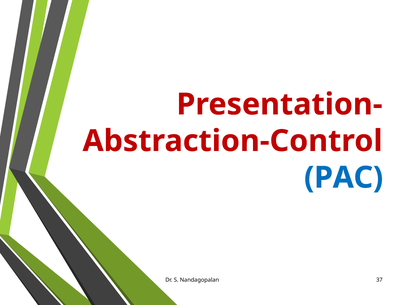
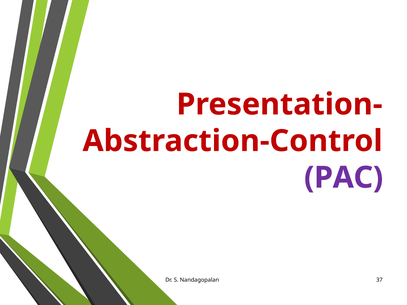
PAC colour: blue -> purple (344, 178)
